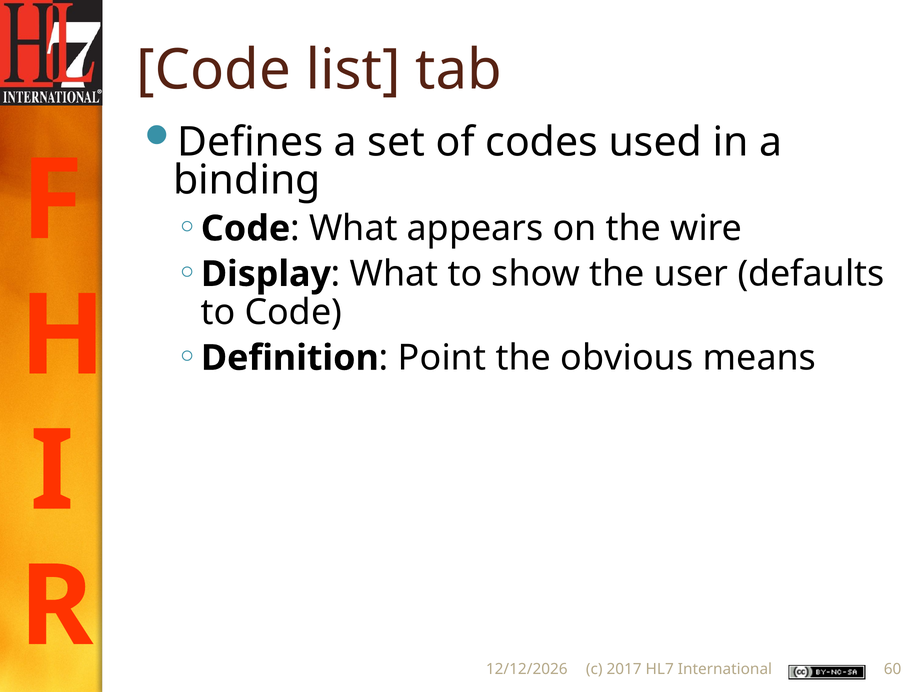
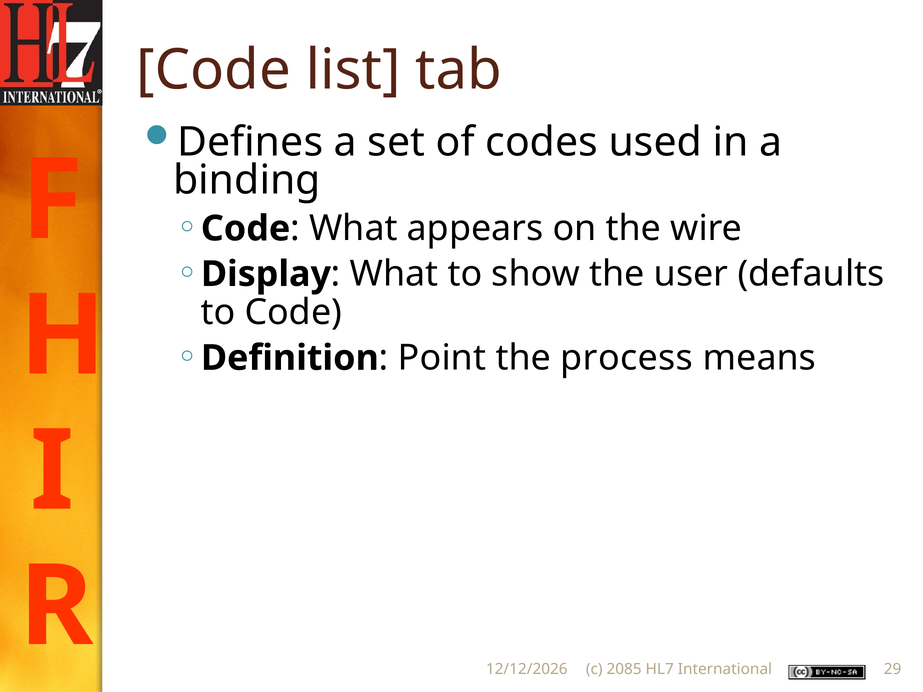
obvious: obvious -> process (627, 358)
2017: 2017 -> 2085 (624, 669)
60: 60 -> 29 (893, 669)
